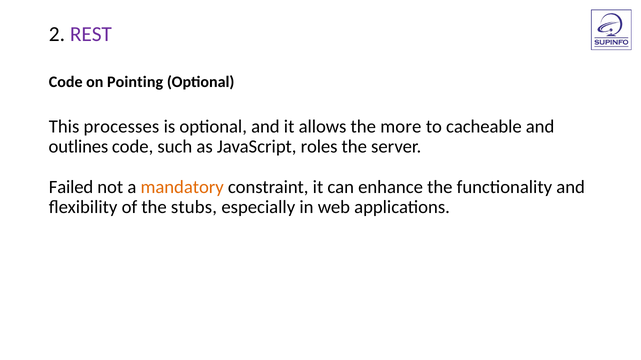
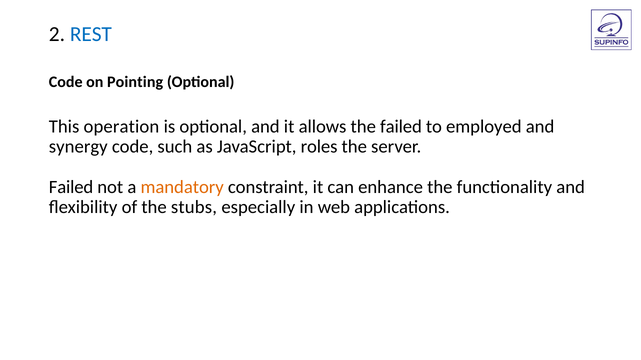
REST colour: purple -> blue (91, 34)
processes: processes -> operation (121, 127)
the more: more -> failed (401, 127)
cacheable: cacheable -> employed (484, 127)
outlines: outlines -> synergy (78, 147)
